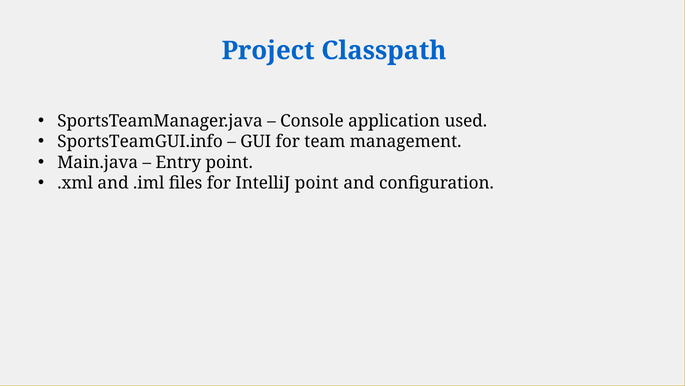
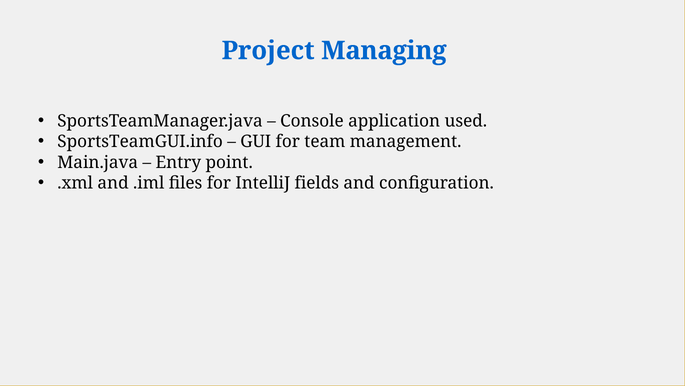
Classpath: Classpath -> Managing (384, 51)
IntelliJ point: point -> fields (317, 183)
